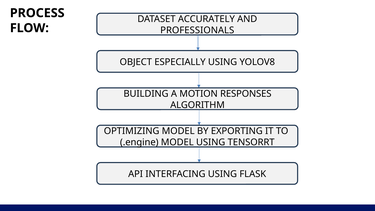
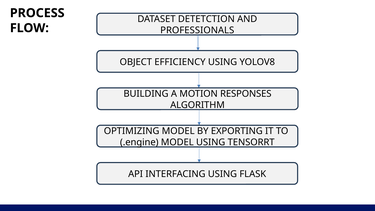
ACCURATELY: ACCURATELY -> DETETCTION (206, 19)
ESPECIALLY: ESPECIALLY -> EFFICIENCY (180, 62)
